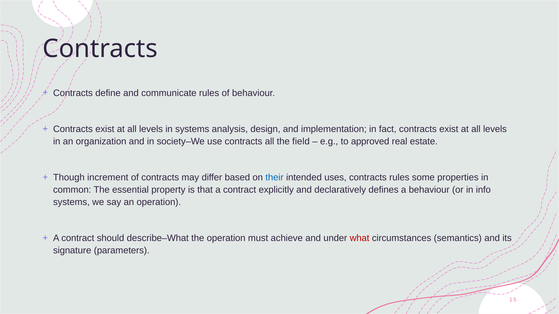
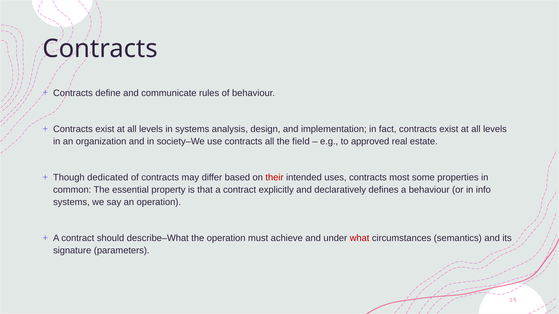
increment: increment -> dedicated (108, 178)
their colour: blue -> red (275, 178)
contracts rules: rules -> most (399, 178)
